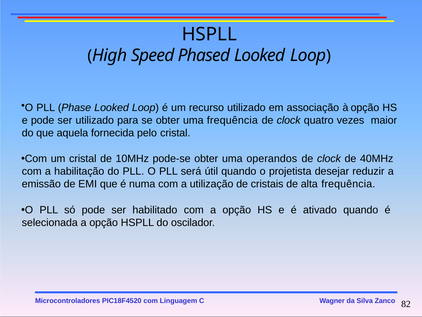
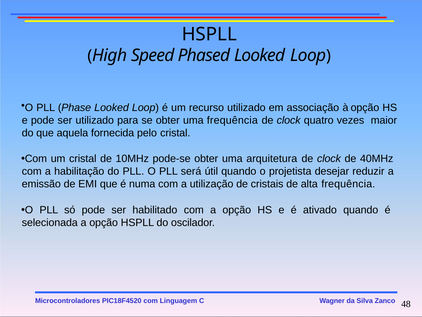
operandos: operandos -> arquitetura (272, 159)
82: 82 -> 48 (406, 304)
